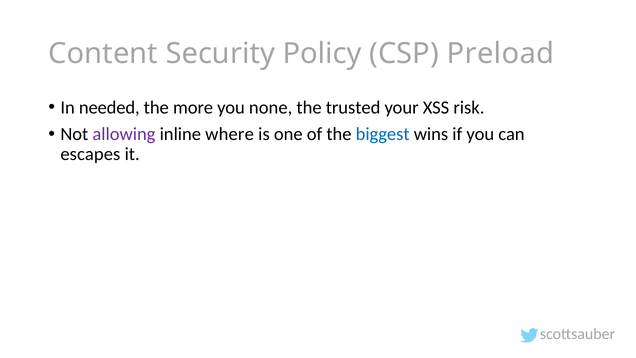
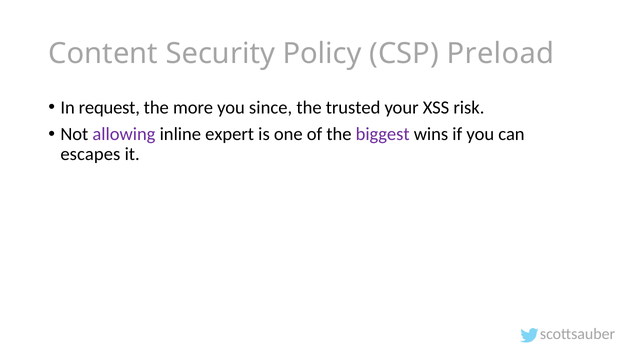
needed: needed -> request (109, 107)
none: none -> since (271, 107)
where: where -> expert (230, 134)
biggest colour: blue -> purple (383, 134)
